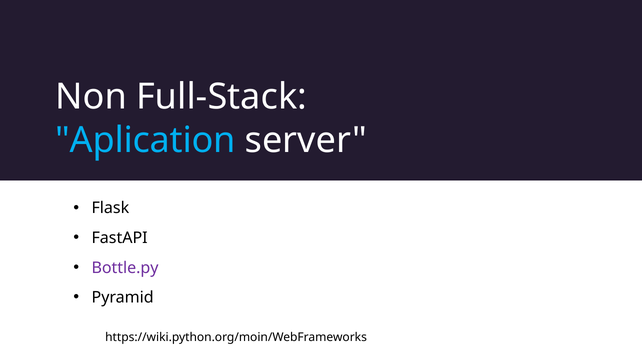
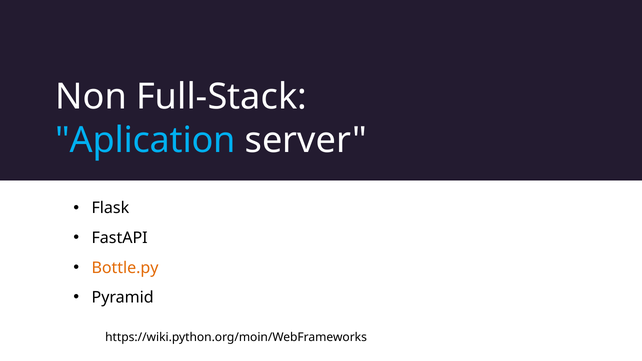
Bottle.py colour: purple -> orange (125, 268)
